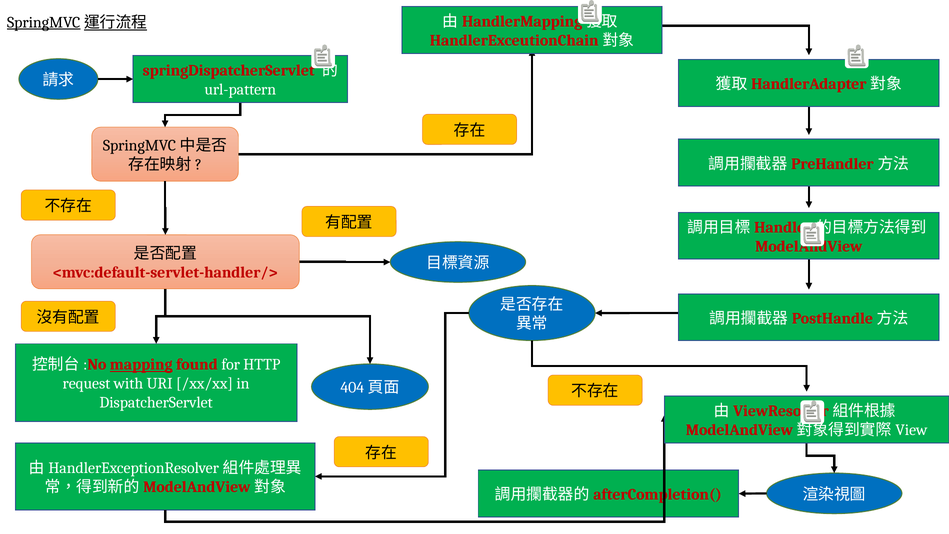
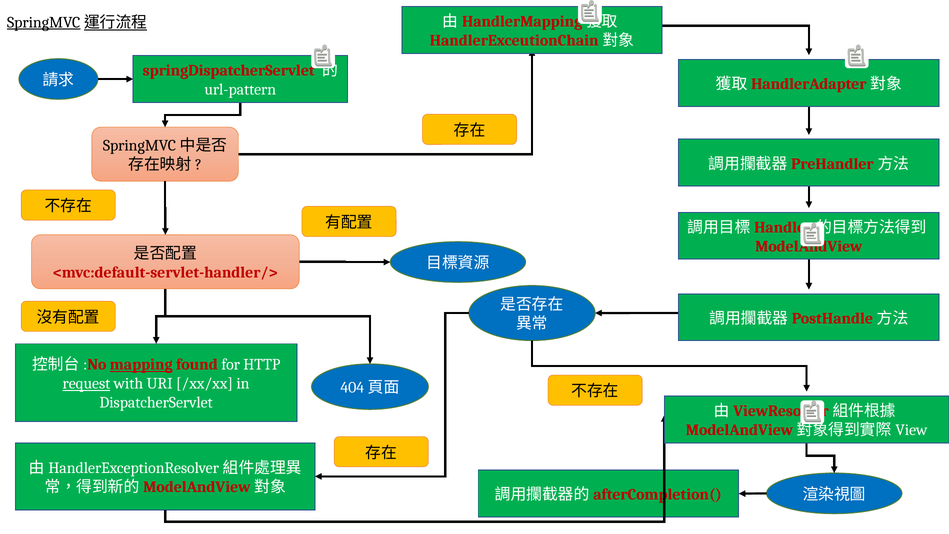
request underline: none -> present (86, 384)
